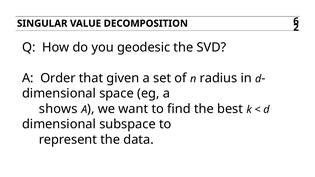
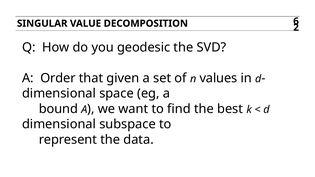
radius: radius -> values (218, 78)
shows: shows -> bound (58, 109)
